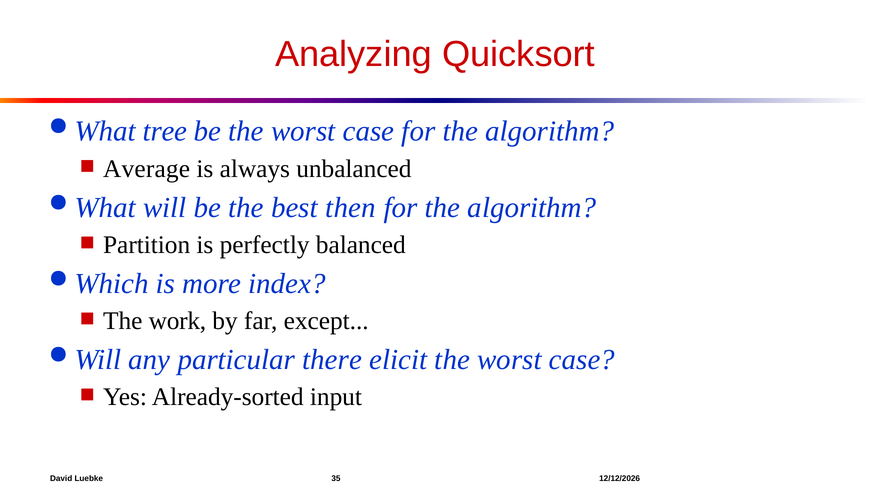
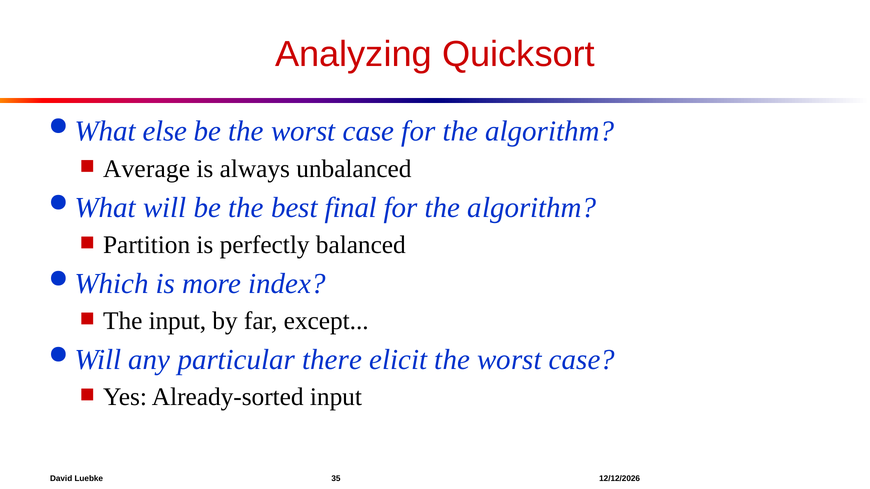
tree: tree -> else (165, 131)
then: then -> final (351, 208)
The work: work -> input (177, 321)
